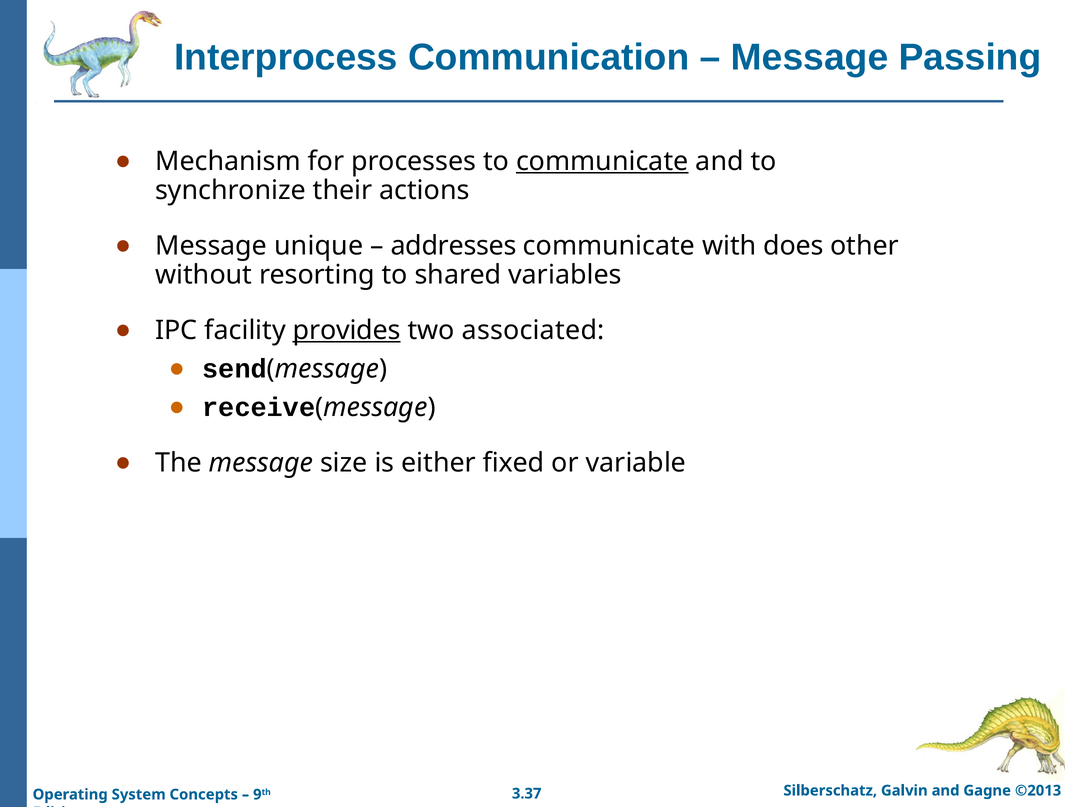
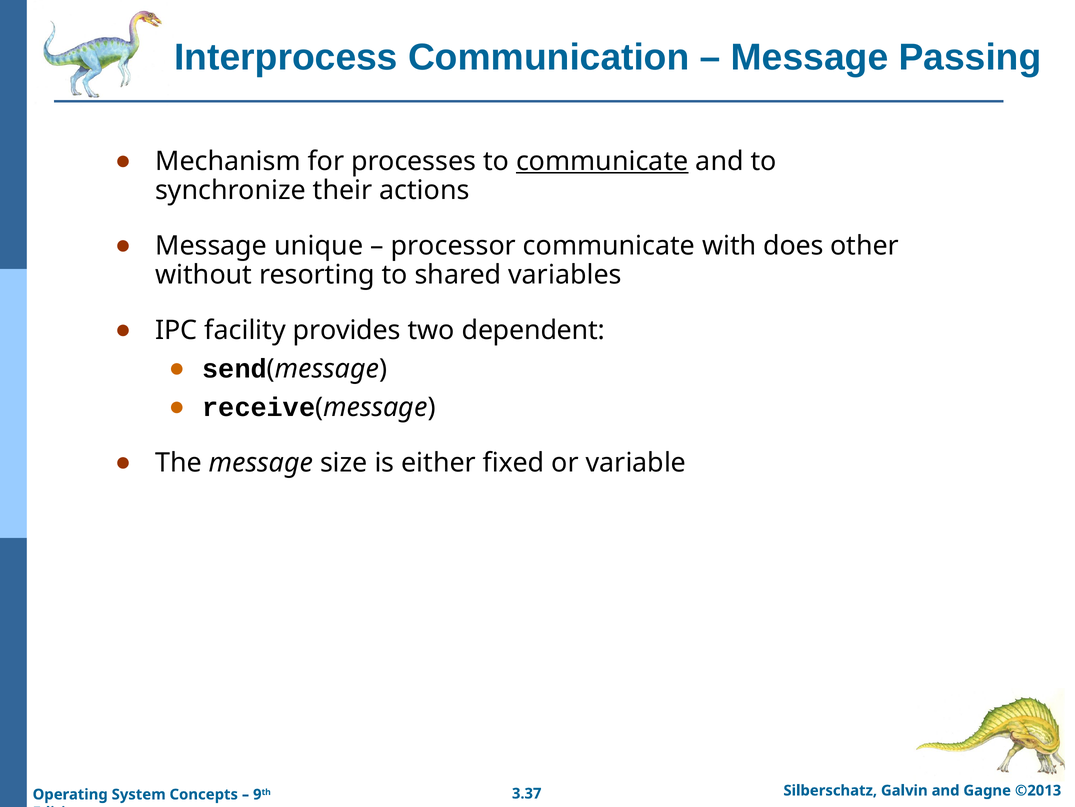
addresses: addresses -> processor (453, 246)
provides underline: present -> none (347, 330)
associated: associated -> dependent (533, 330)
